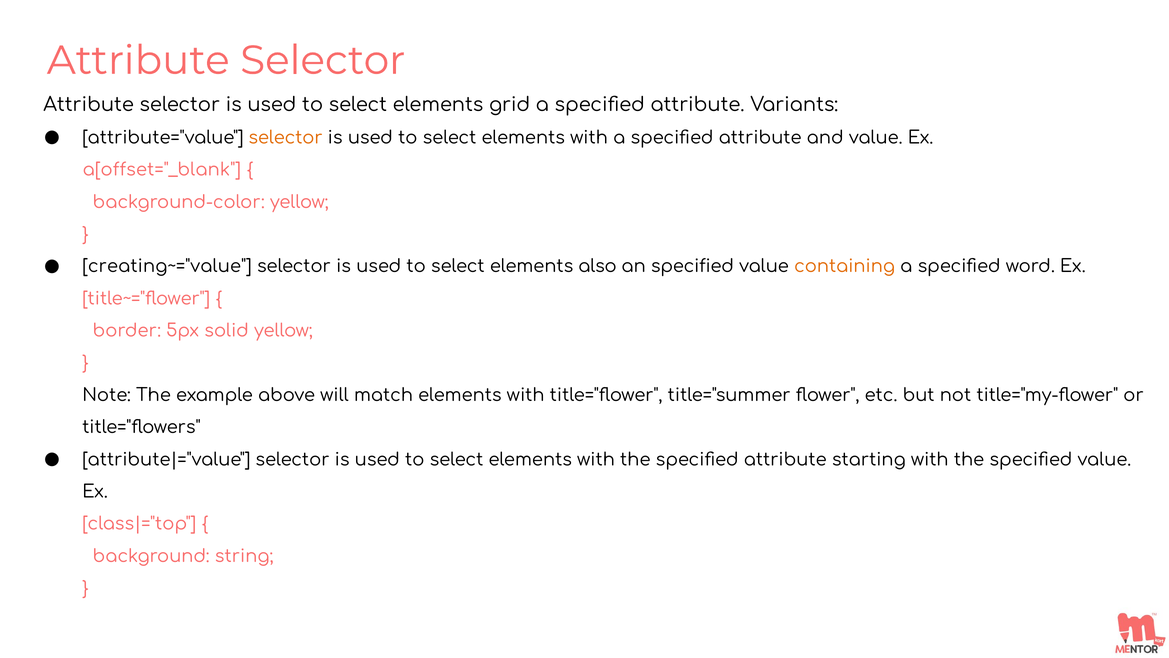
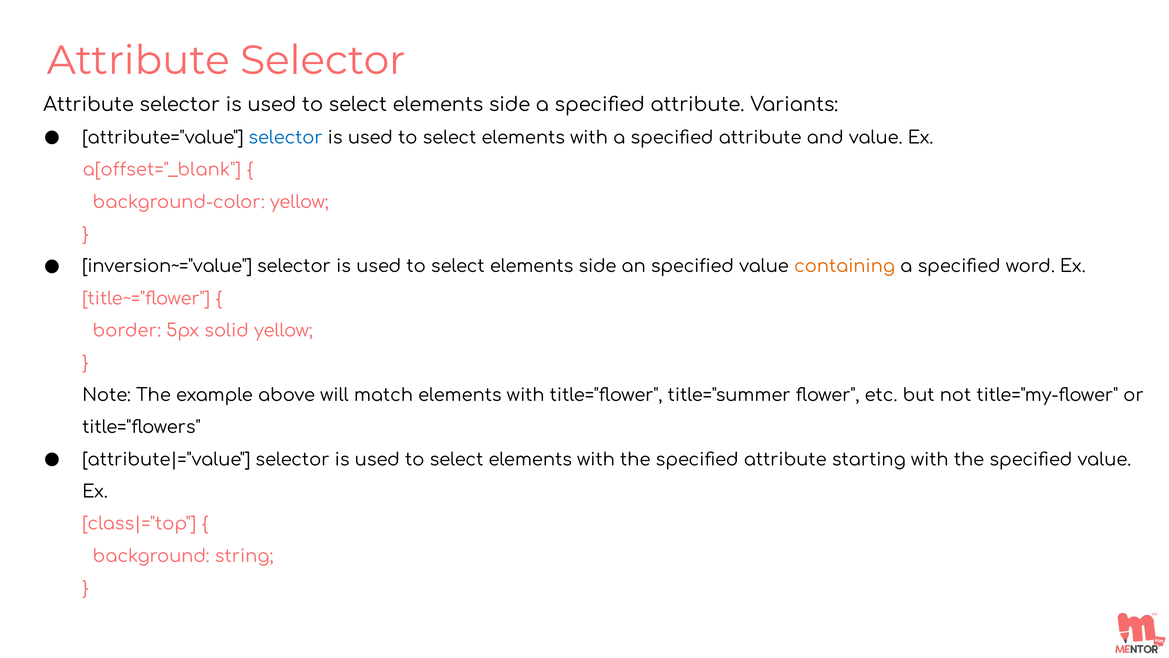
grid: grid -> side (510, 105)
selector colour: orange -> blue (286, 138)
creating~="value: creating~="value -> inversion~="value (167, 266)
also: also -> side (598, 266)
